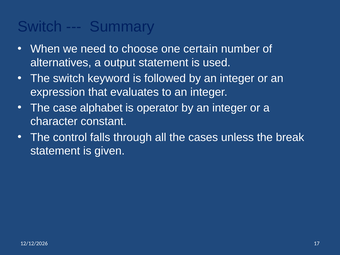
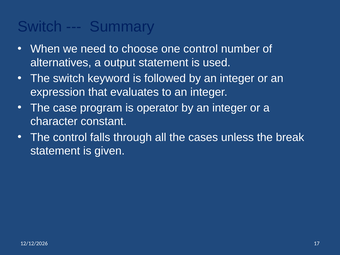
one certain: certain -> control (201, 49)
alphabet: alphabet -> program (101, 108)
